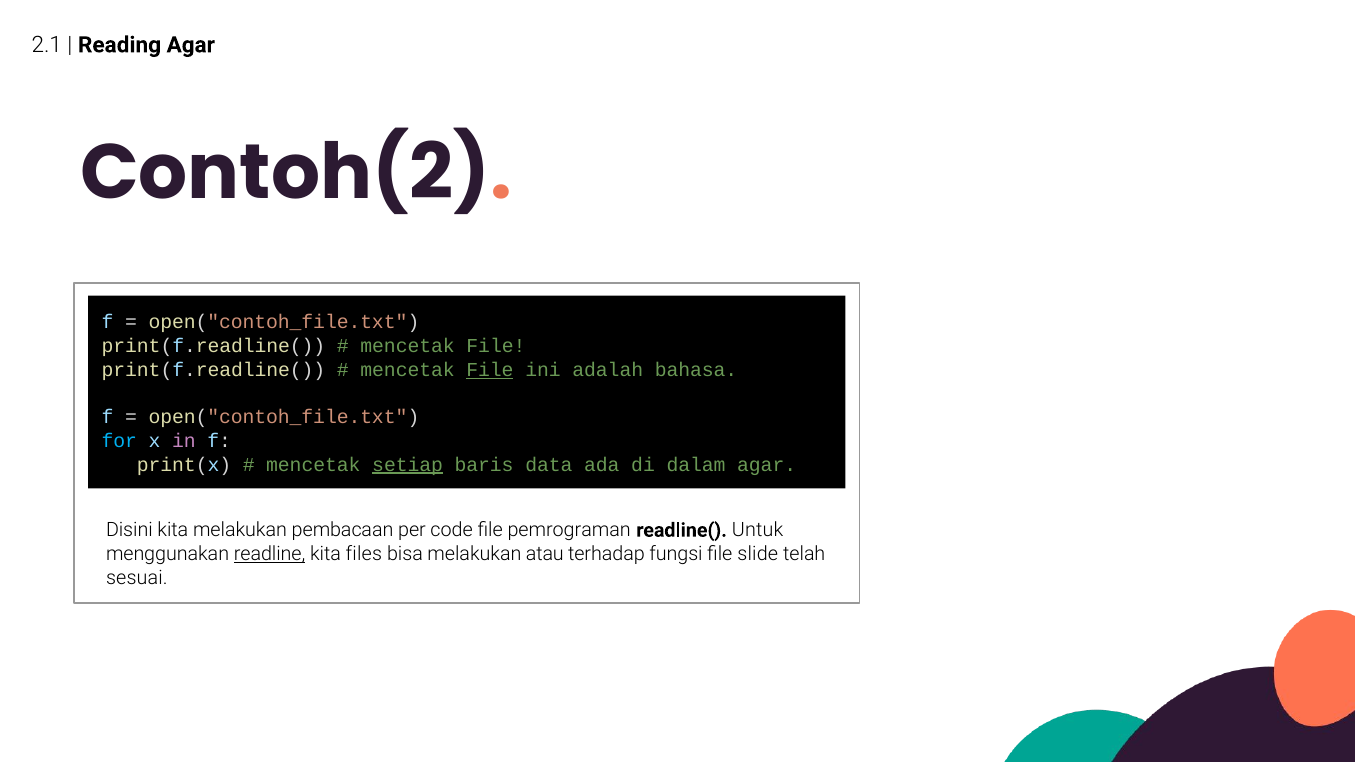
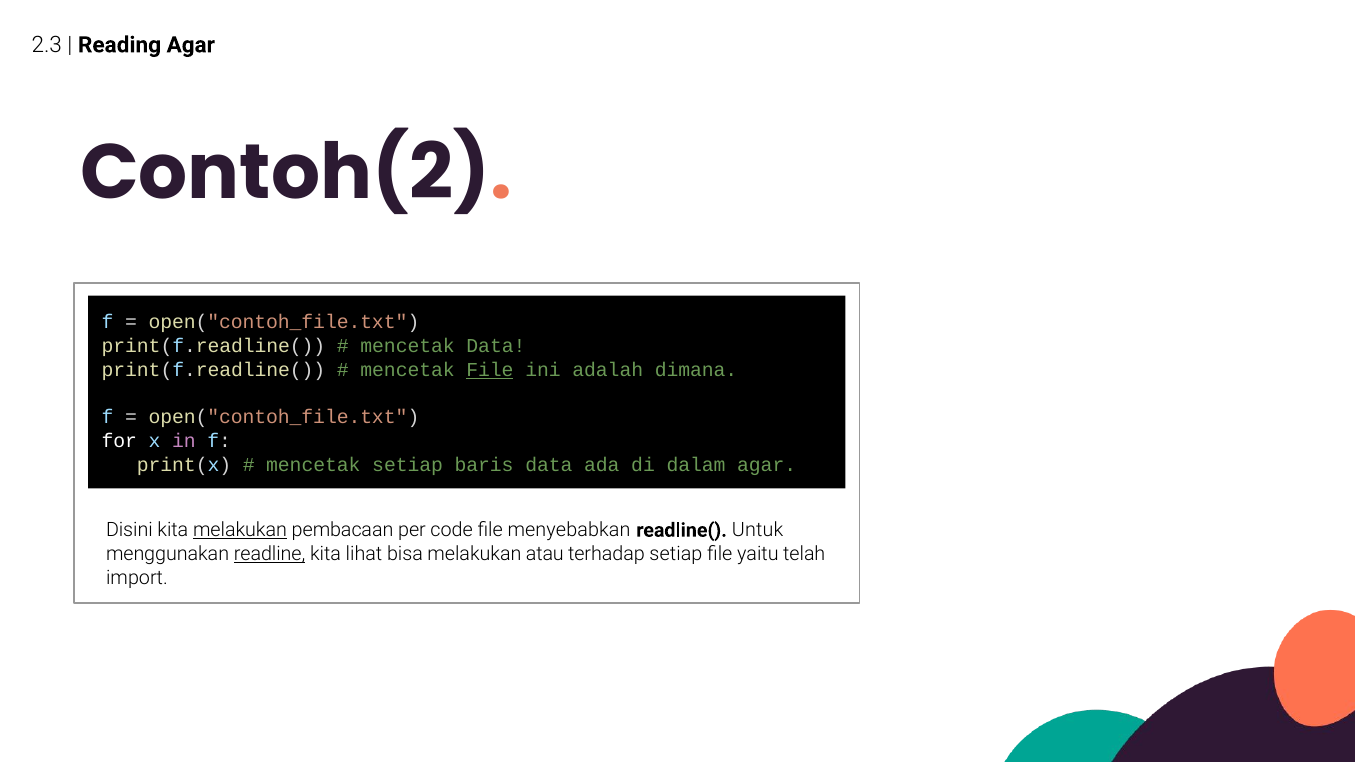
2.1: 2.1 -> 2.3 (47, 45)
File: File -> Data (496, 346)
bahasa: bahasa -> dimana (696, 370)
for colour: light blue -> white (119, 441)
setiap underline: present -> none (408, 465)
melakukan underline: none -> present (240, 530)
pemrograman: pemrograman -> menyebabkan (569, 530)
files: files -> lihat (364, 554)
terhadap fungsi: fungsi -> setiap (676, 554)
slide: slide -> yaitu (758, 554)
sesuai: sesuai -> import (137, 578)
